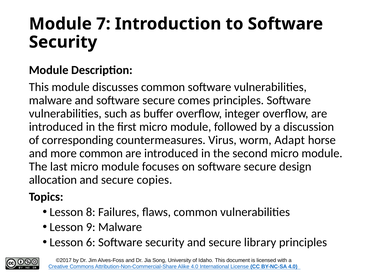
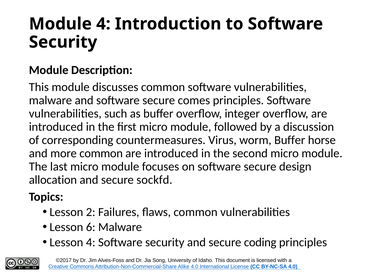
Module 7: 7 -> 4 (103, 24)
worm Adapt: Adapt -> Buffer (290, 140)
copies: copies -> sockfd (154, 179)
8: 8 -> 2 (91, 211)
9: 9 -> 6 (91, 227)
Lesson 6: 6 -> 4 (91, 242)
library: library -> coding (260, 242)
